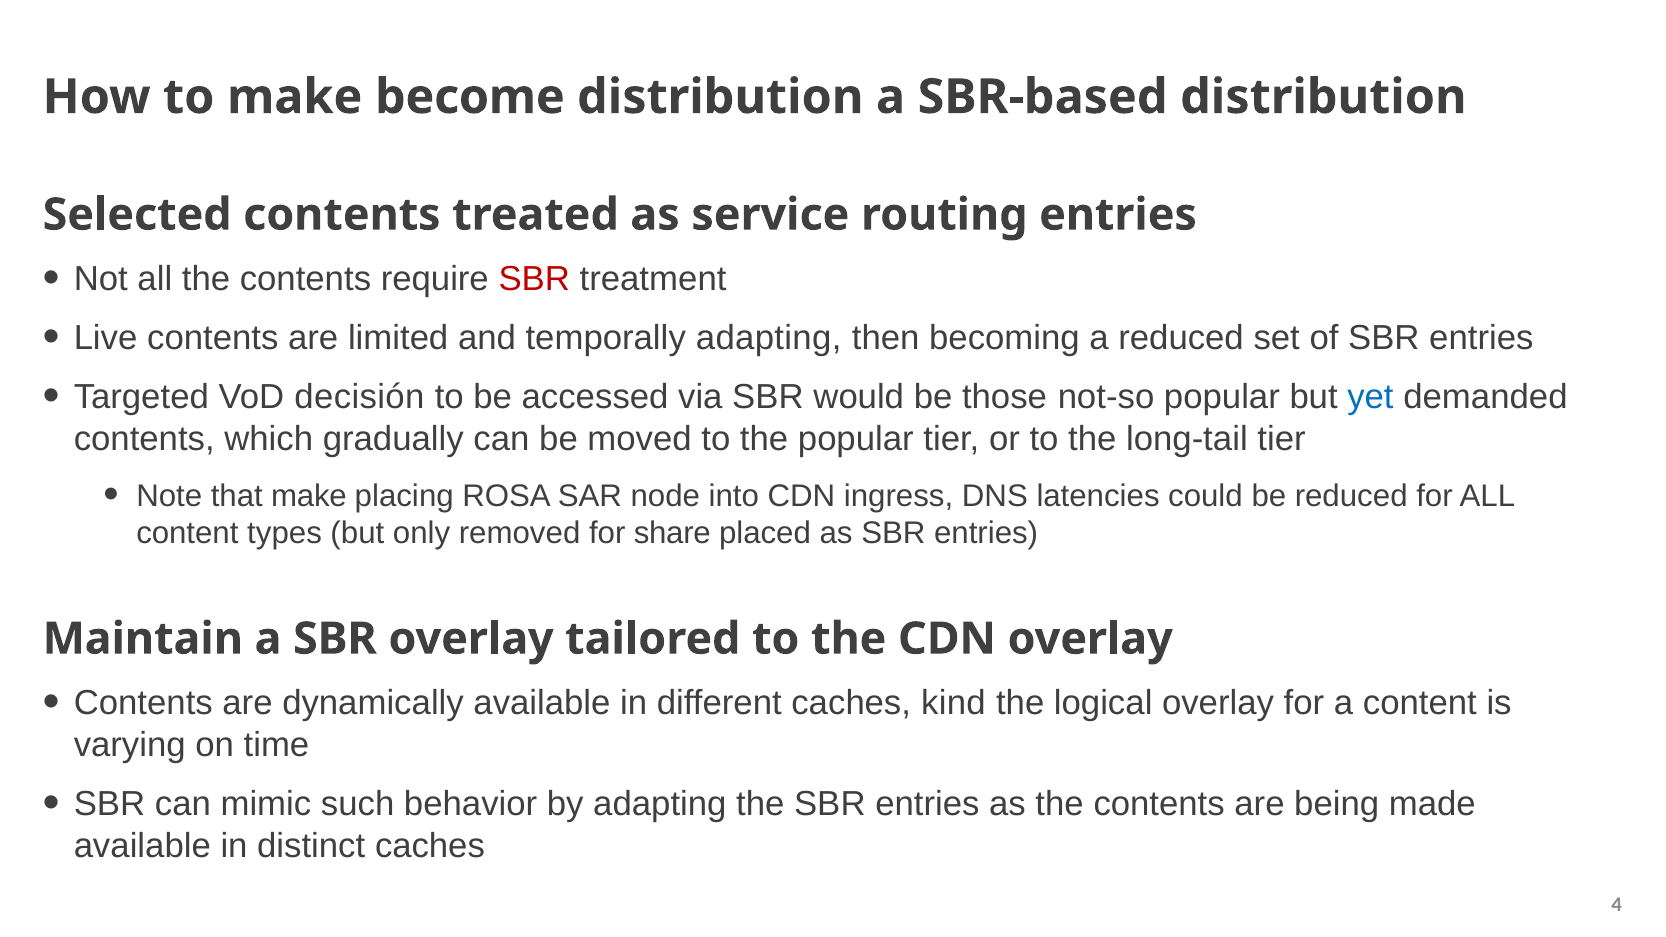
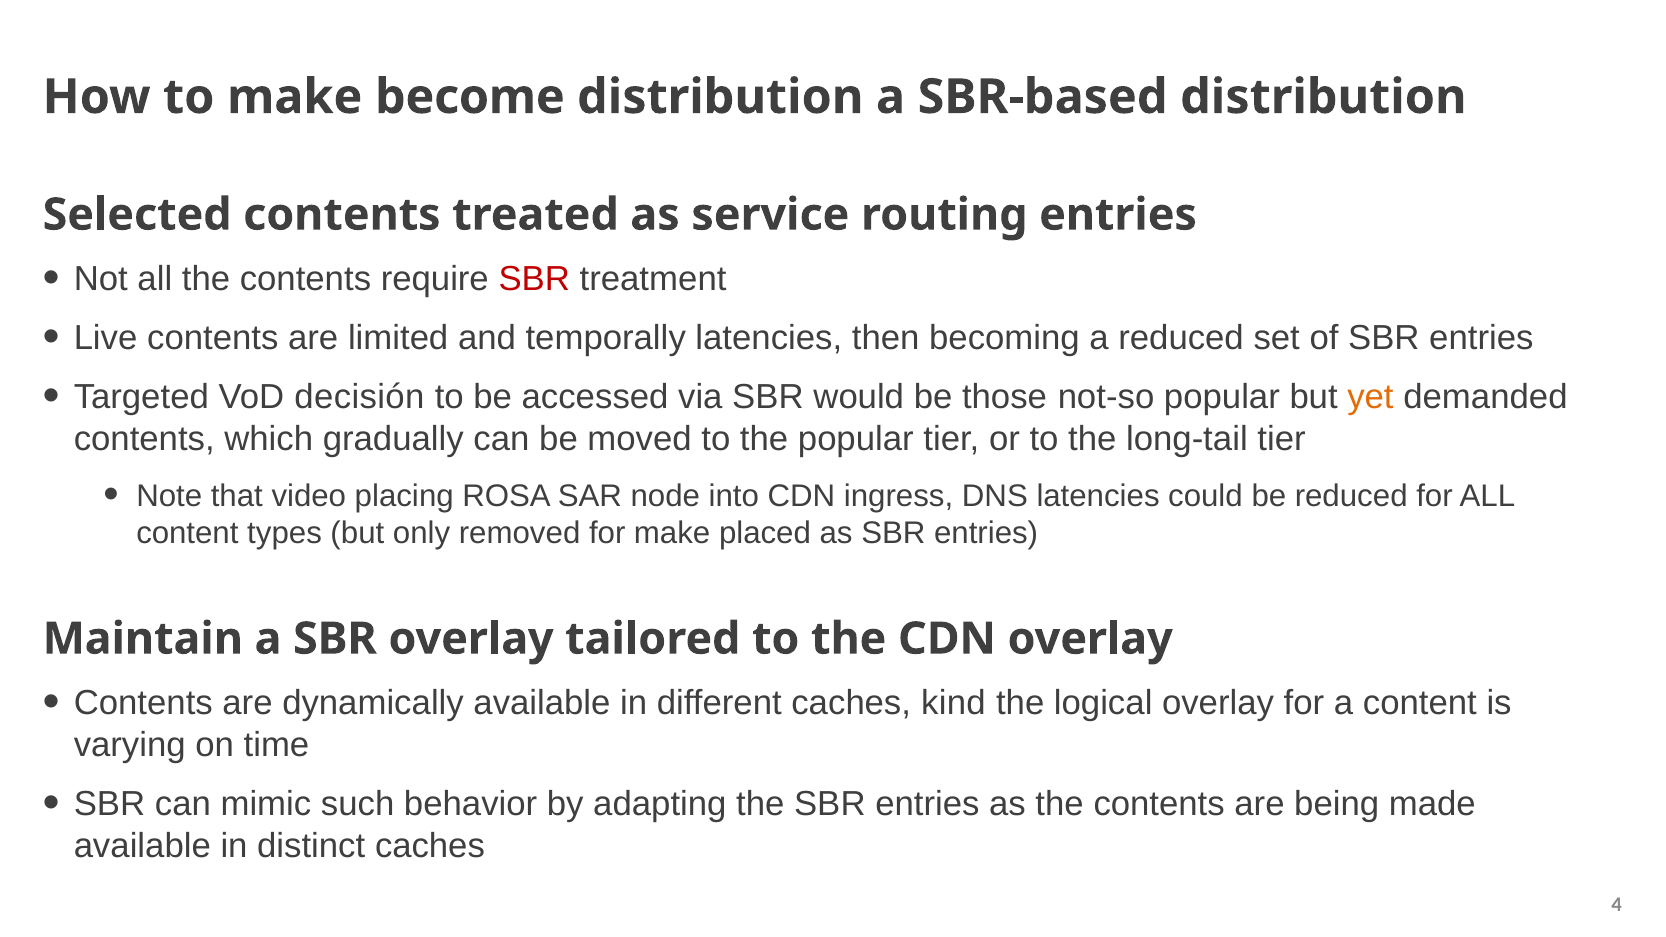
temporally adapting: adapting -> latencies (769, 338)
yet colour: blue -> orange (1370, 397)
that make: make -> video (309, 496)
for share: share -> make (672, 533)
